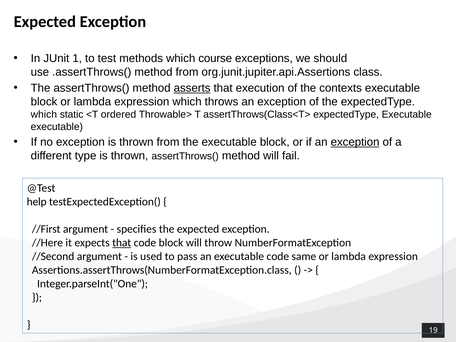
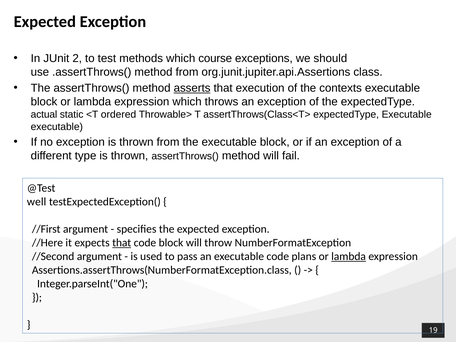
1: 1 -> 2 (77, 58)
which: which -> actual (44, 115)
exception underline: present -> none (355, 142)
help: help -> well (37, 202)
same: same -> plans (304, 256)
lambda underline: none -> present (349, 256)
